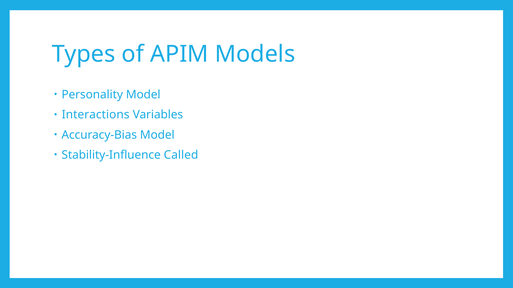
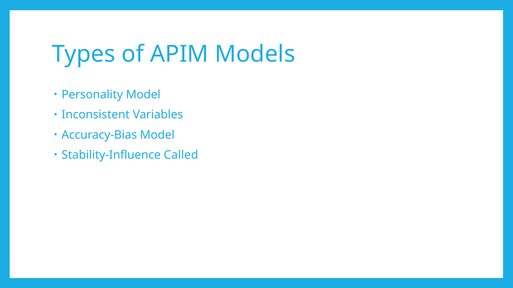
Interactions: Interactions -> Inconsistent (96, 115)
